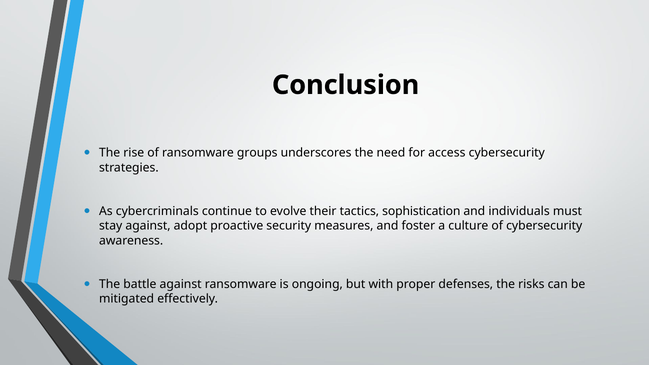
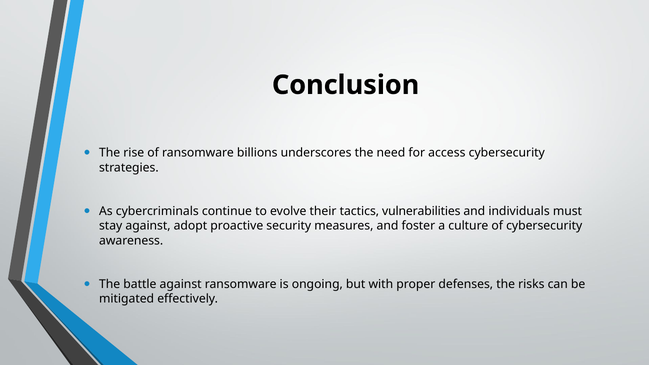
groups: groups -> billions (257, 153)
sophistication: sophistication -> vulnerabilities (421, 211)
